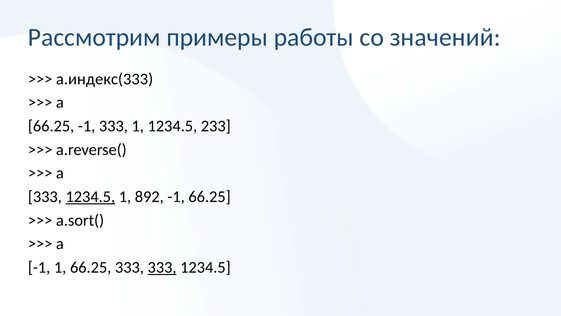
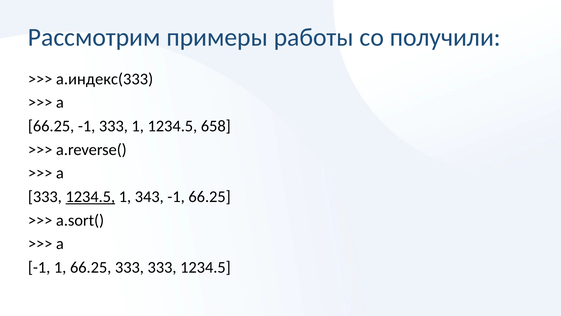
значений: значений -> получили (445, 37)
233: 233 -> 658 (216, 126)
892: 892 -> 343 (149, 196)
333 underline: present -> none (162, 267)
